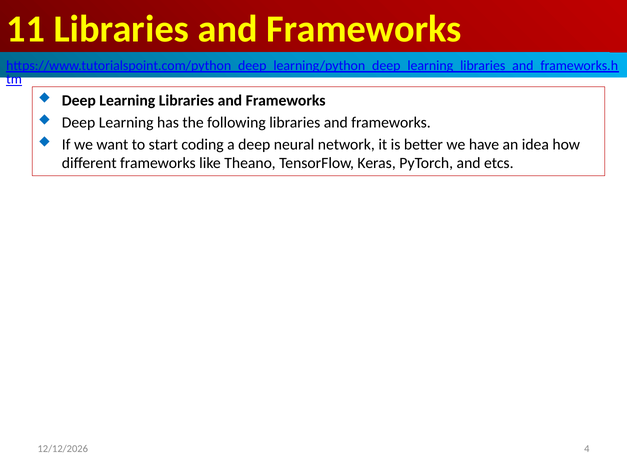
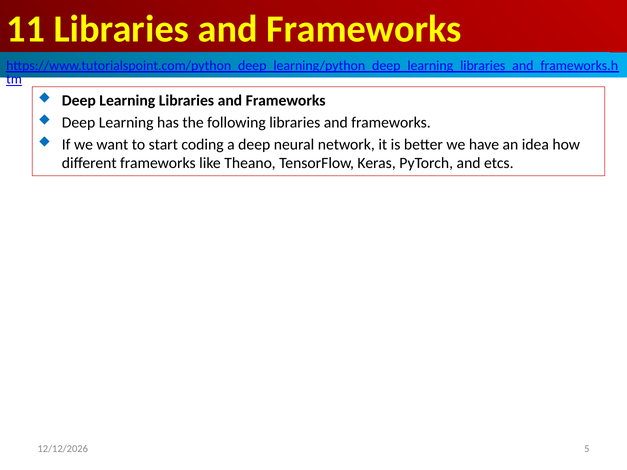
4: 4 -> 5 (587, 449)
